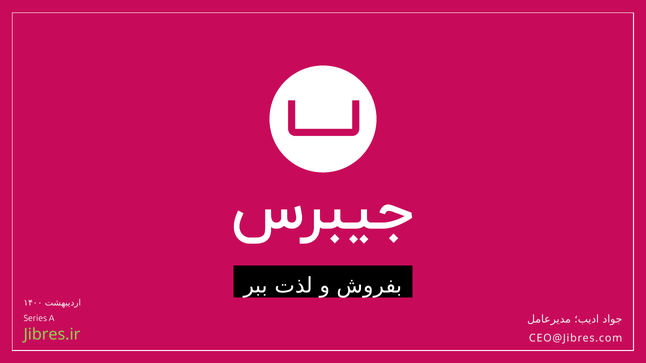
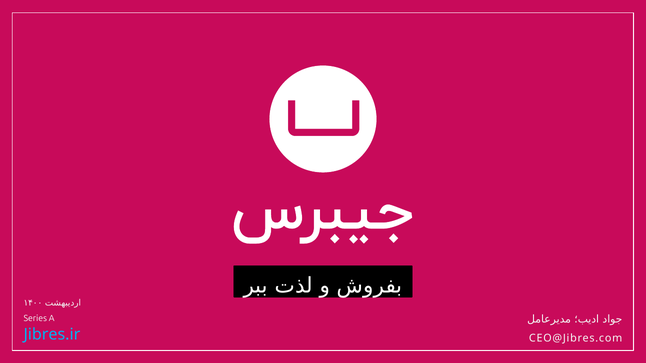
Jibres.ir colour: light green -> light blue (52, 335)
